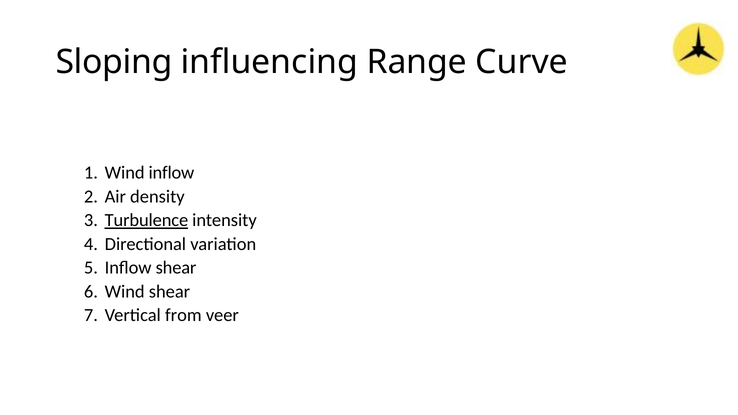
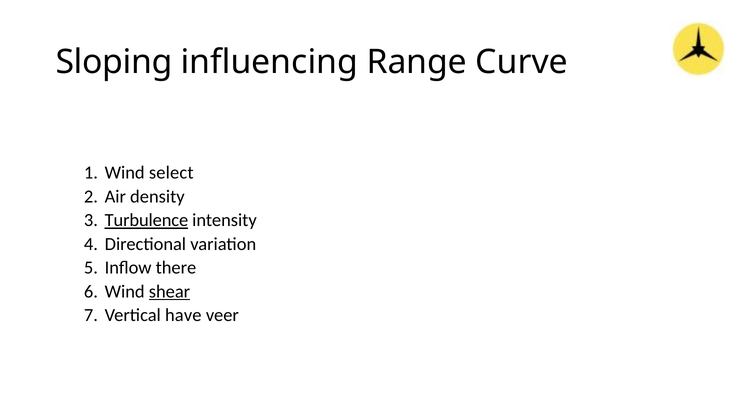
Wind inflow: inflow -> select (171, 173)
Inflow shear: shear -> there (176, 268)
shear underline: none -> present (170, 292)
from: from -> have (183, 315)
